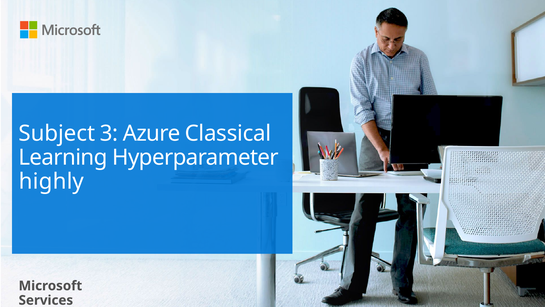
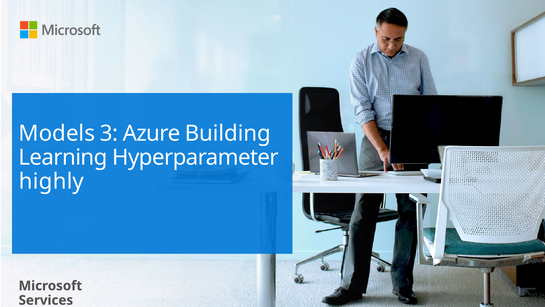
Subject: Subject -> Models (57, 133)
Classical: Classical -> Building (228, 133)
